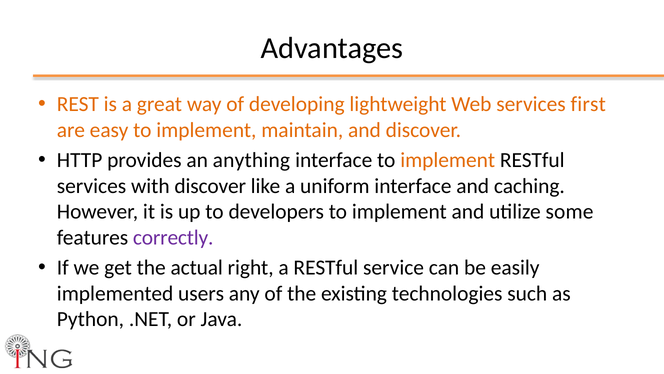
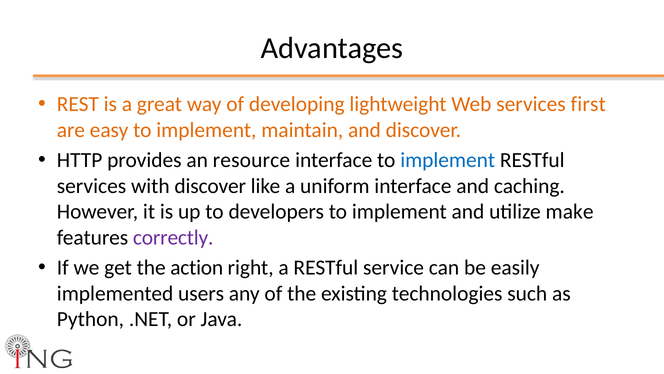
anything: anything -> resource (251, 160)
implement colour: orange -> blue (448, 160)
some: some -> make (570, 211)
actual: actual -> action (197, 267)
